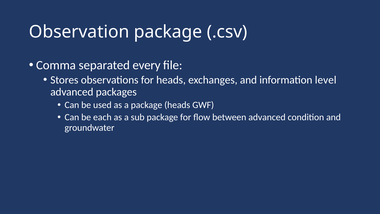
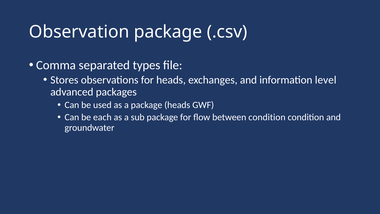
every: every -> types (146, 65)
between advanced: advanced -> condition (267, 117)
